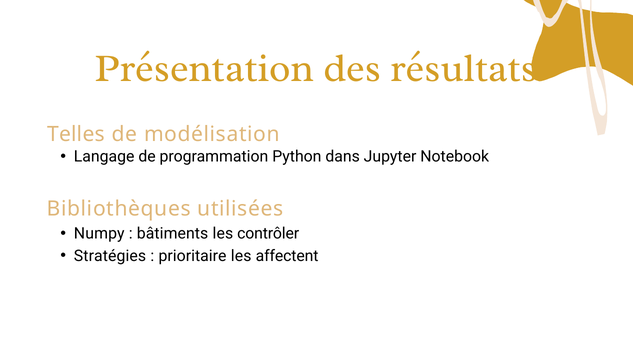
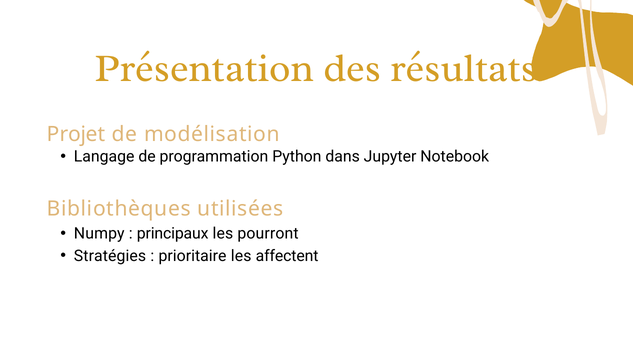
Telles: Telles -> Projet (76, 134)
bâtiments: bâtiments -> principaux (173, 234)
contrôler: contrôler -> pourront (268, 234)
